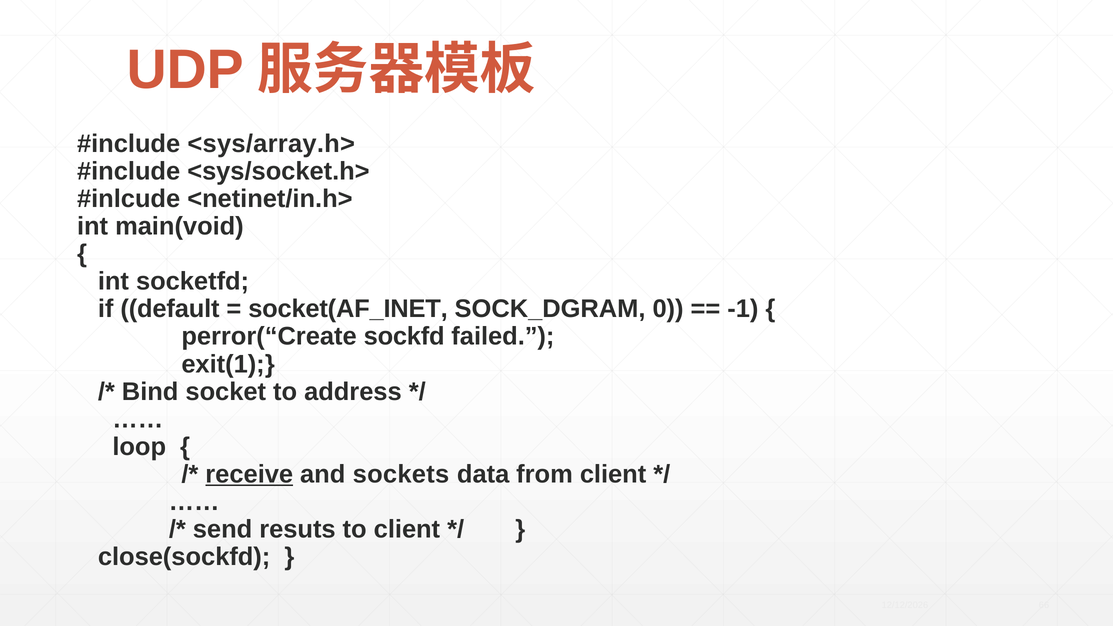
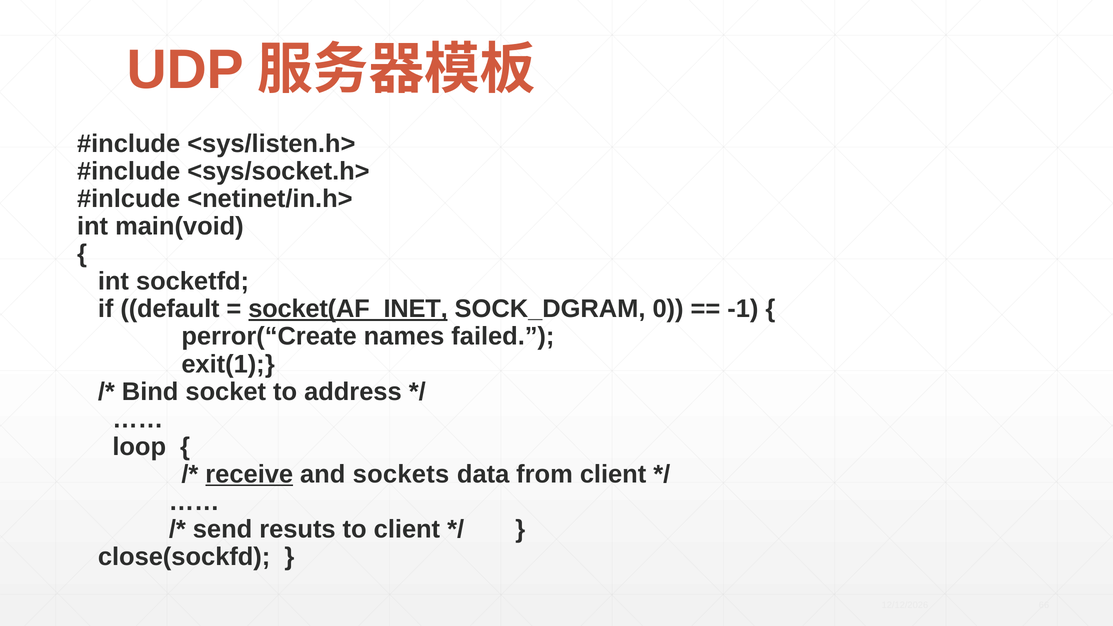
<sys/array.h>: <sys/array.h> -> <sys/listen.h> (271, 144)
socket(AF_INET underline: none -> present (348, 309)
sockfd: sockfd -> names (404, 337)
